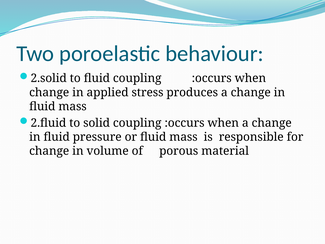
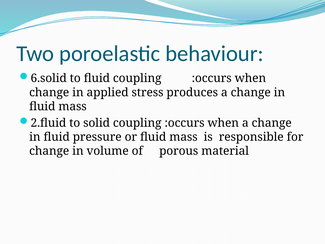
2.solid: 2.solid -> 6.solid (49, 78)
